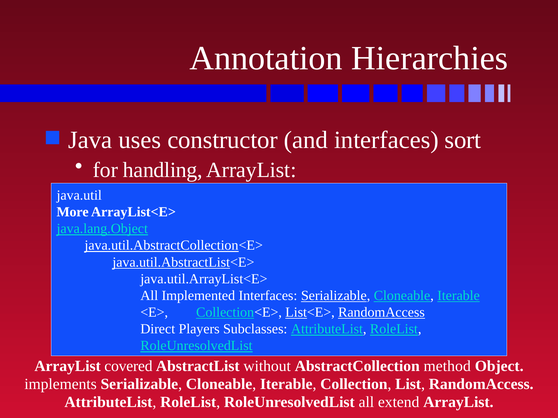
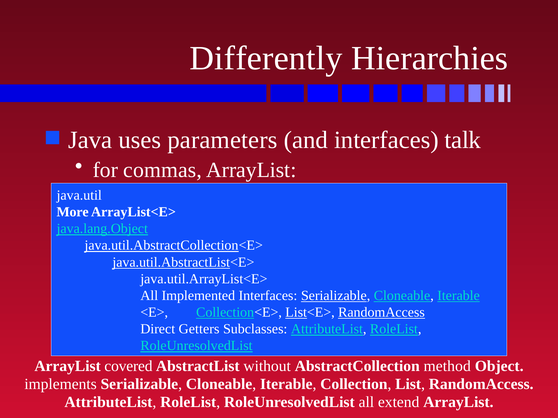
Annotation: Annotation -> Differently (266, 58)
constructor: constructor -> parameters (222, 140)
sort: sort -> talk (463, 140)
handling: handling -> commas (163, 170)
Players: Players -> Getters (199, 329)
